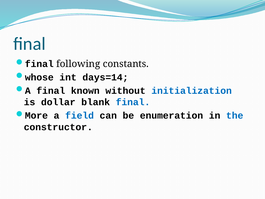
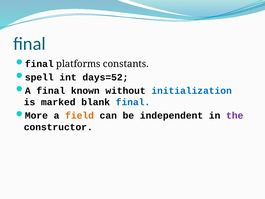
following: following -> platforms (78, 64)
whose: whose -> spell (39, 77)
days=14: days=14 -> days=52 (105, 77)
dollar: dollar -> marked (58, 102)
field colour: blue -> orange (80, 115)
enumeration: enumeration -> independent (171, 115)
the colour: blue -> purple (235, 115)
